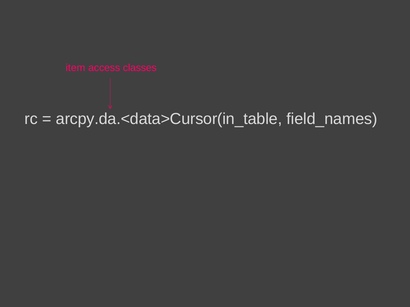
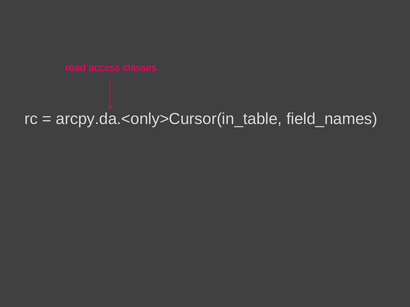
item: item -> read (76, 68)
arcpy.da.<data>Cursor(in_table: arcpy.da.<data>Cursor(in_table -> arcpy.da.<only>Cursor(in_table (169, 119)
